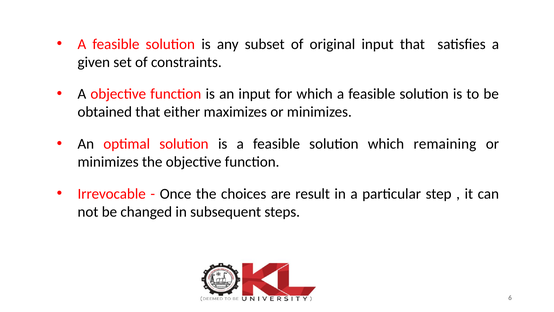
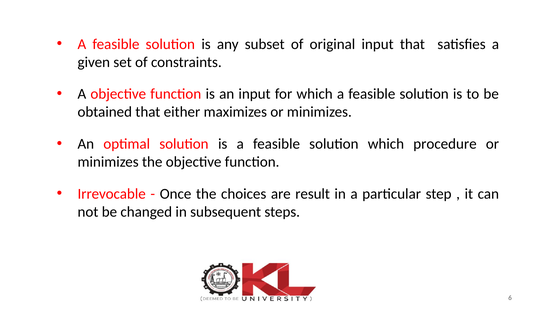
remaining: remaining -> procedure (445, 144)
